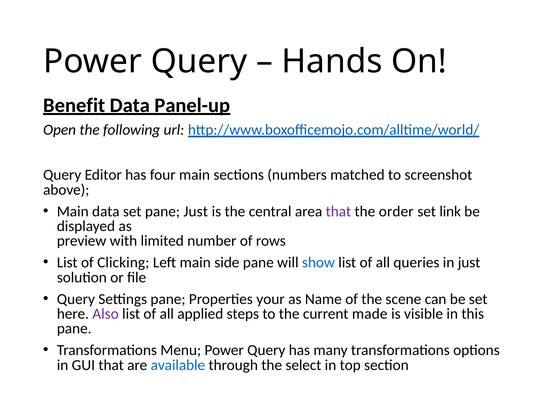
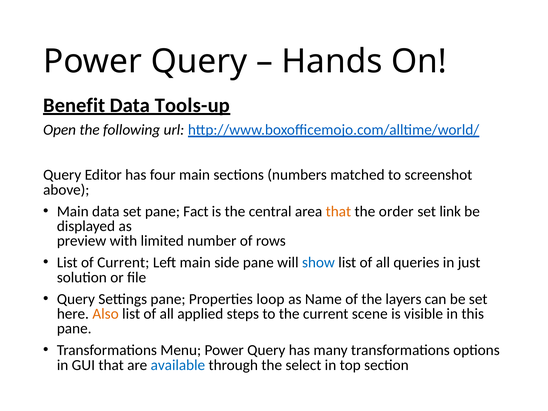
Panel-up: Panel-up -> Tools-up (192, 105)
pane Just: Just -> Fact (196, 211)
that colour: purple -> orange (338, 211)
of Clicking: Clicking -> Current (123, 263)
your: your -> loop (270, 299)
scene: scene -> layers (403, 299)
Also colour: purple -> orange (106, 314)
made: made -> scene (370, 314)
